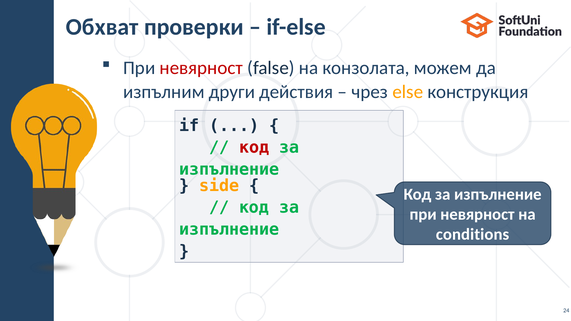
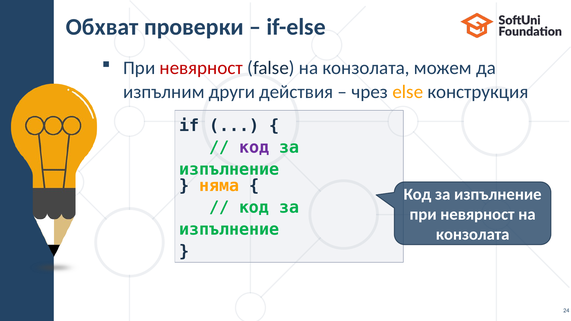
код colour: red -> purple (254, 148)
side: side -> няма (219, 186)
conditions: conditions -> конзолата (473, 235)
